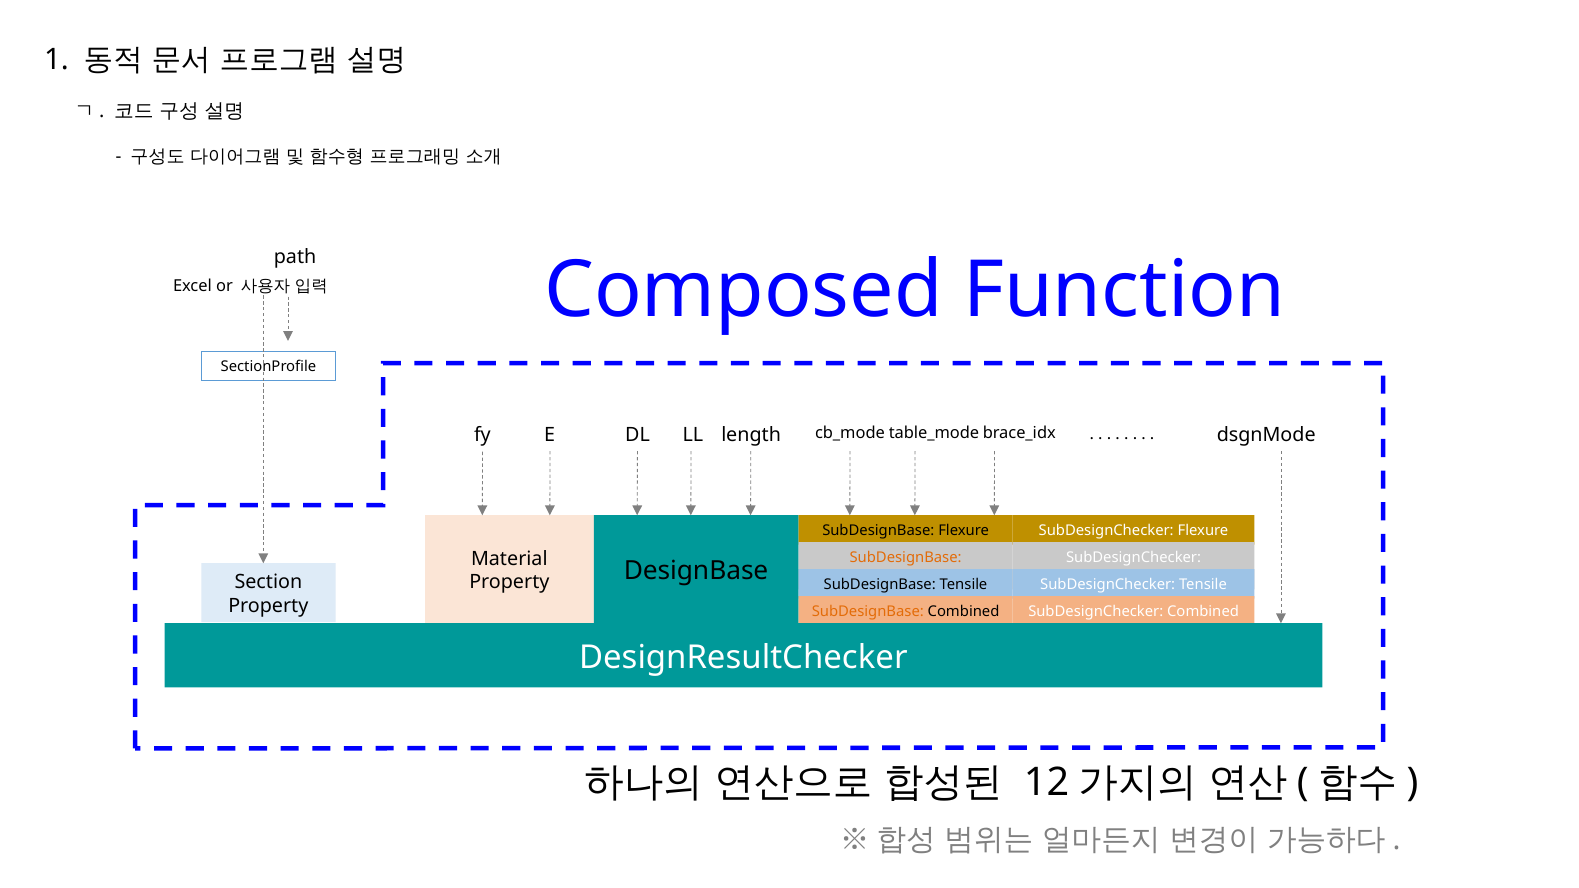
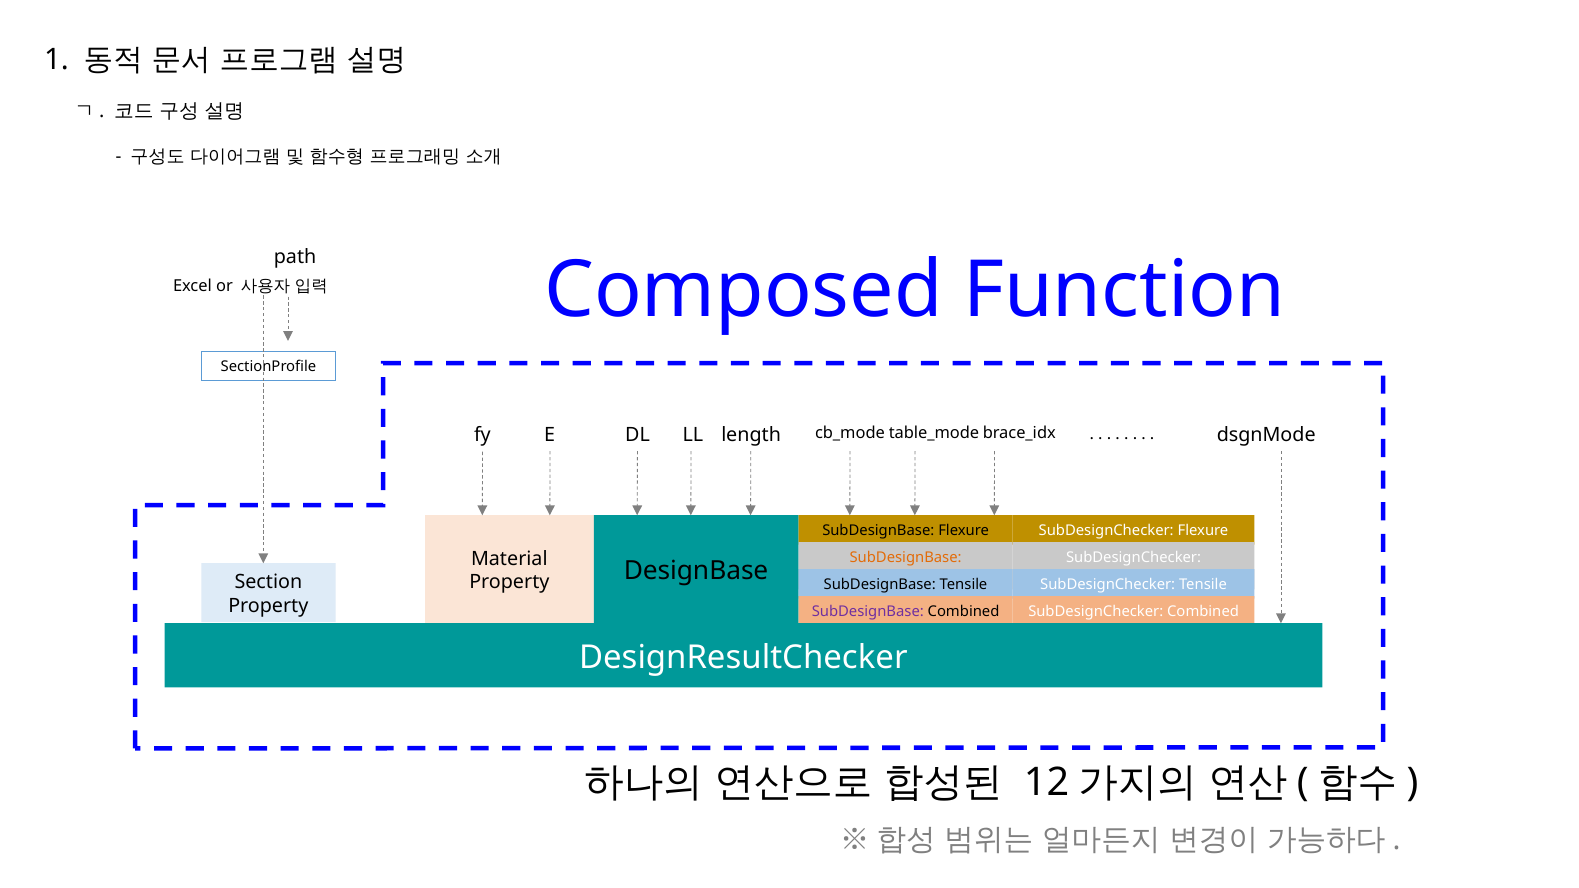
SubDesignBase colour: orange -> purple (868, 612)
